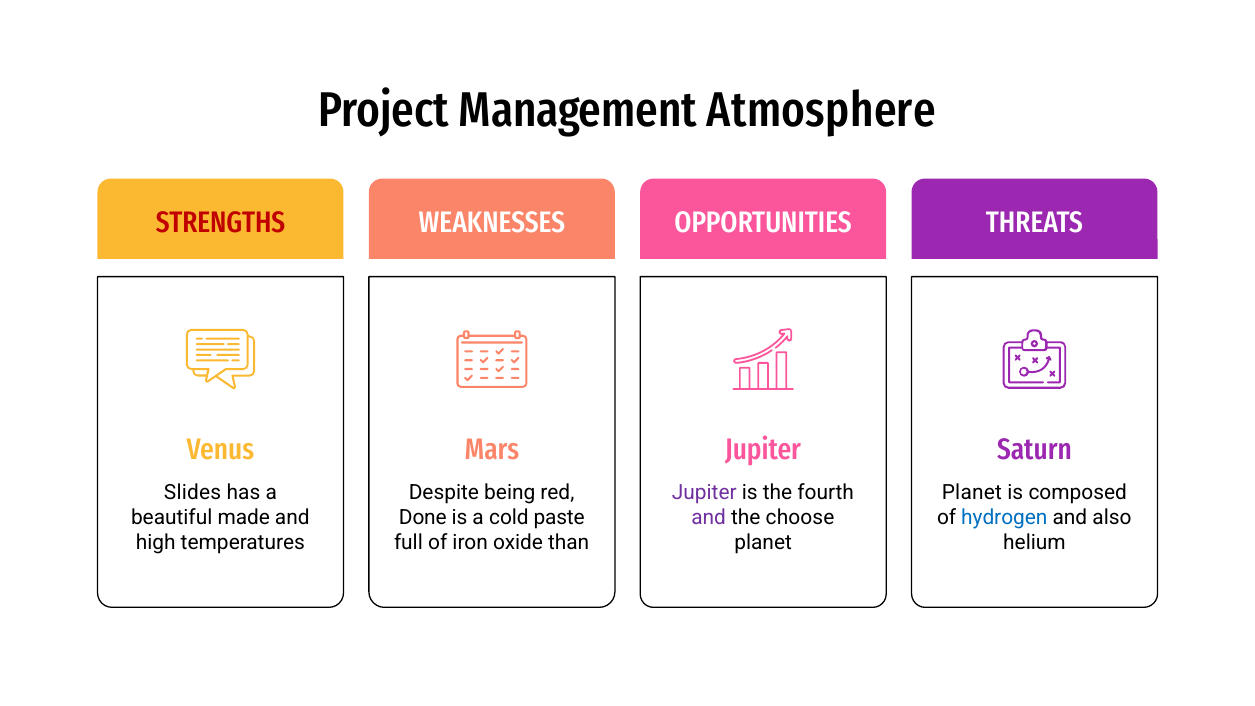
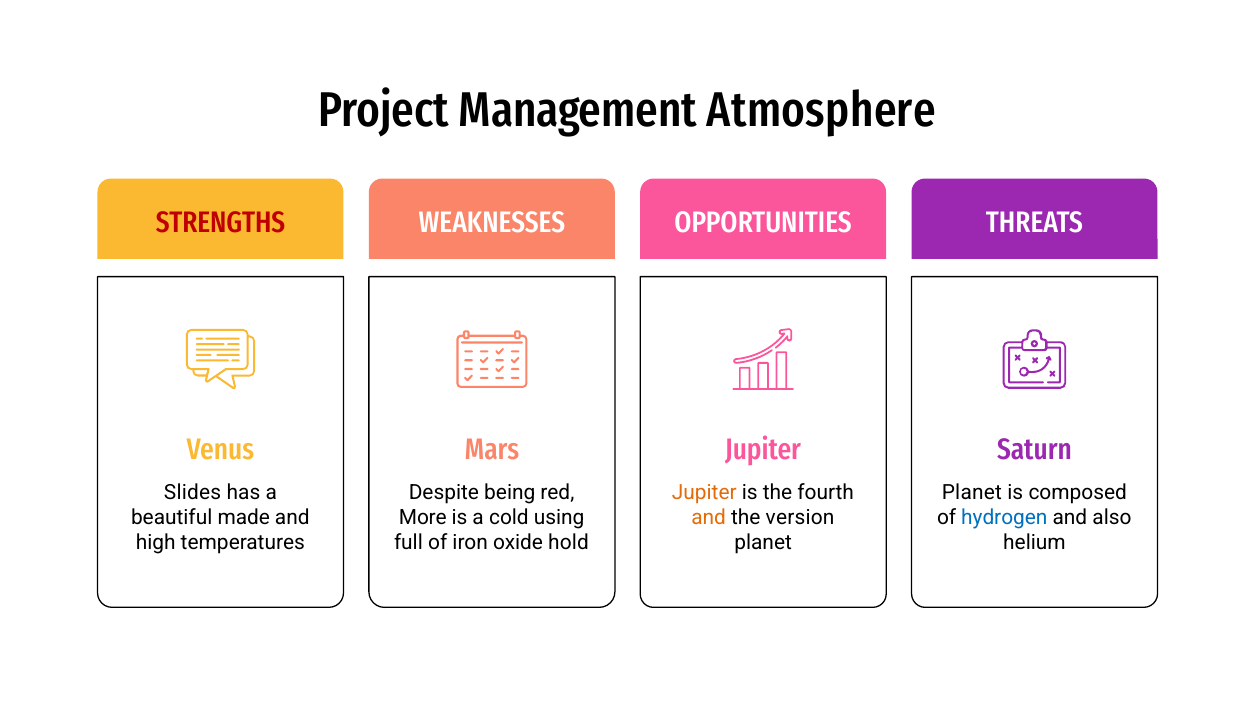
Jupiter colour: purple -> orange (704, 492)
Done: Done -> More (423, 517)
paste: paste -> using (559, 517)
and colour: purple -> orange (709, 517)
choose: choose -> version (800, 517)
than: than -> hold (569, 542)
